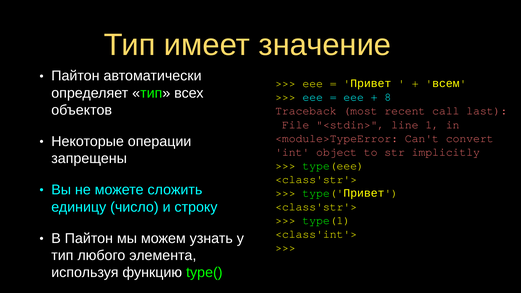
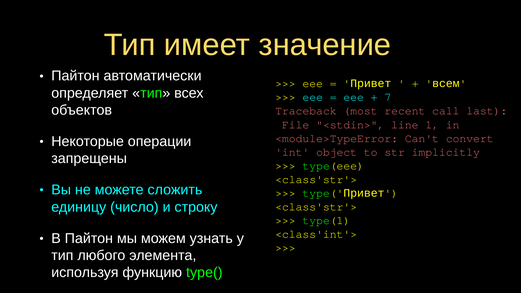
8: 8 -> 7 (388, 97)
